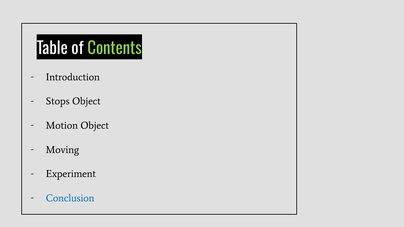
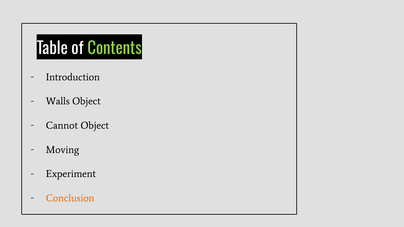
Stops: Stops -> Walls (58, 101)
Motion: Motion -> Cannot (62, 126)
Conclusion colour: blue -> orange (70, 198)
